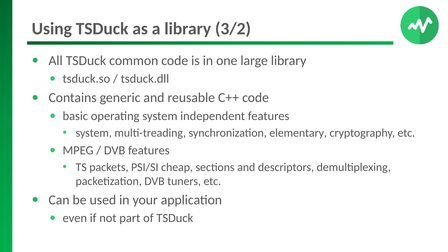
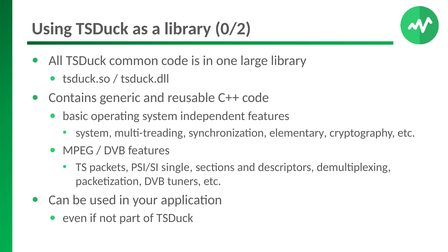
3/2: 3/2 -> 0/2 (233, 29)
cheap: cheap -> single (177, 167)
